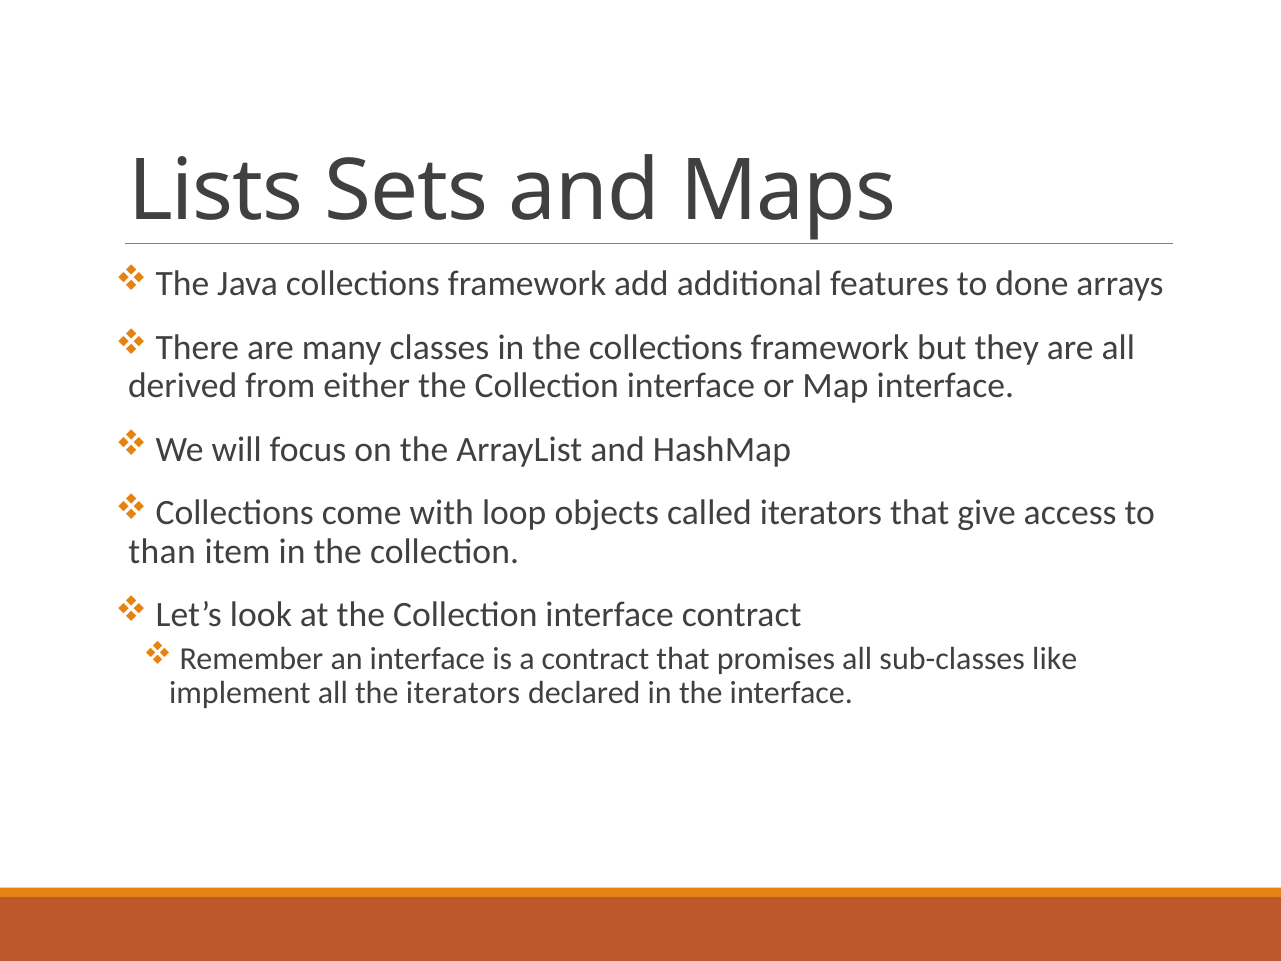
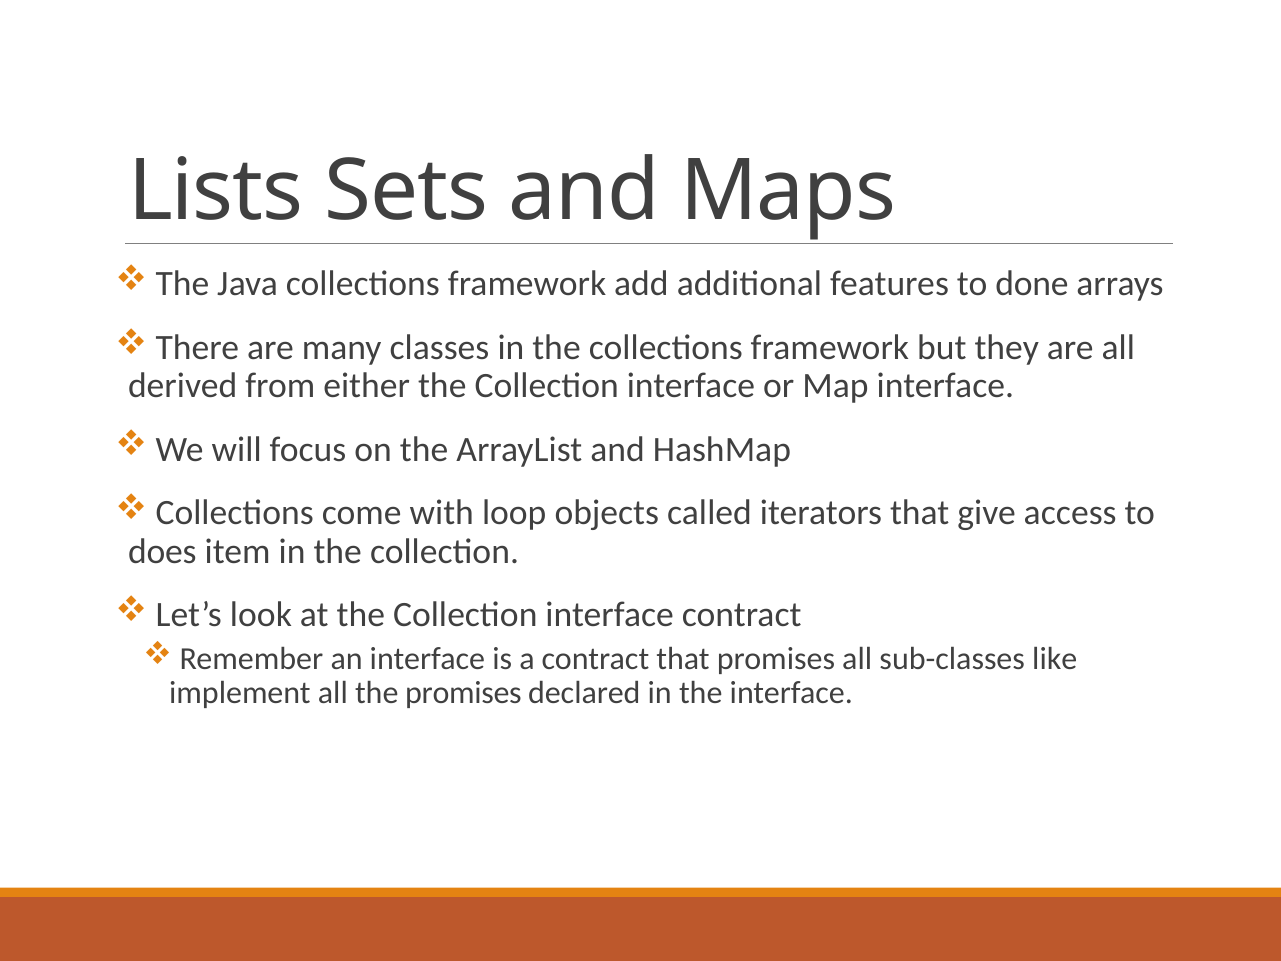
than: than -> does (162, 551)
the iterators: iterators -> promises (463, 693)
